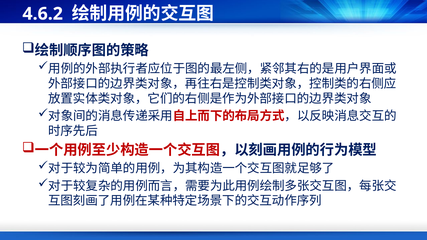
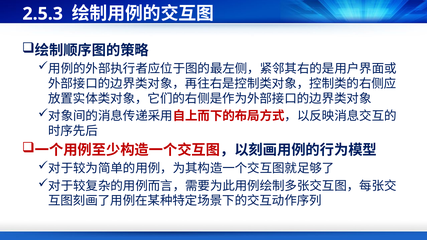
4.6.2: 4.6.2 -> 2.5.3 (43, 14)
